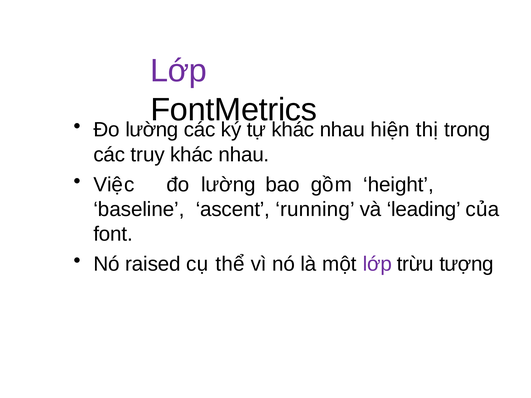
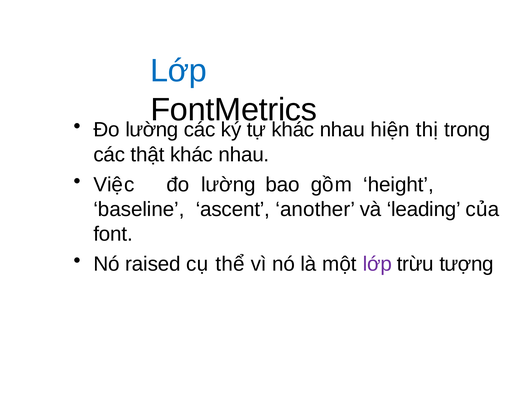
Lớp colour: purple -> blue (179, 71)
truy: truy -> thật (148, 155)
running: running -> another (315, 209)
